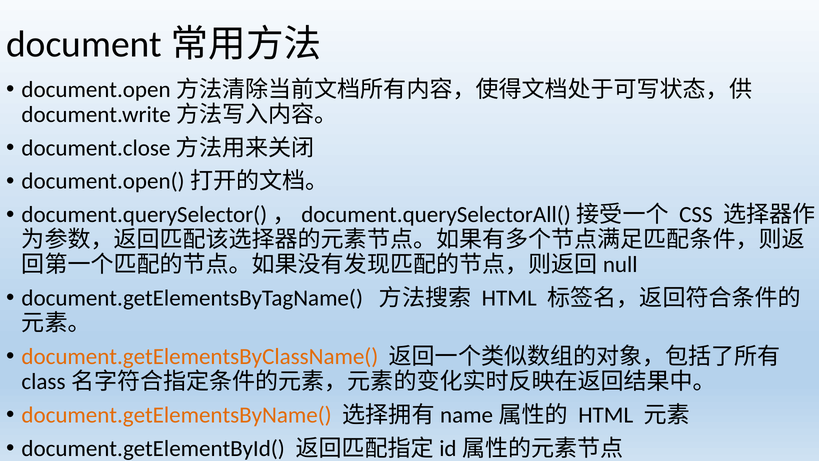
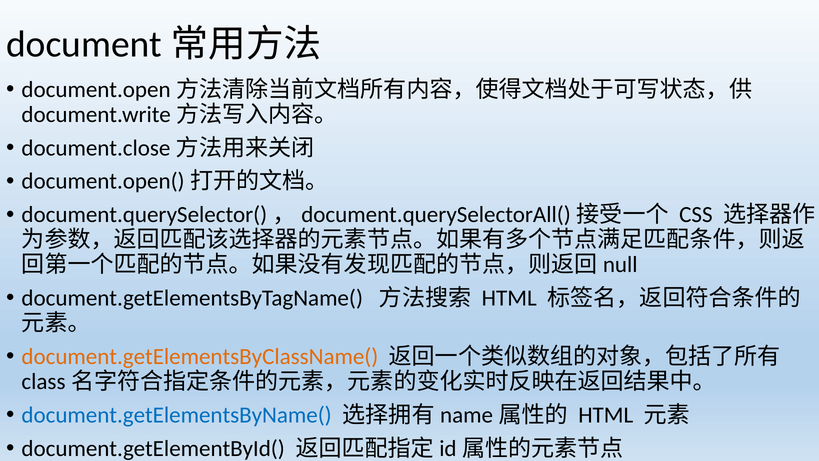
document.getElementsByName( colour: orange -> blue (177, 415)
